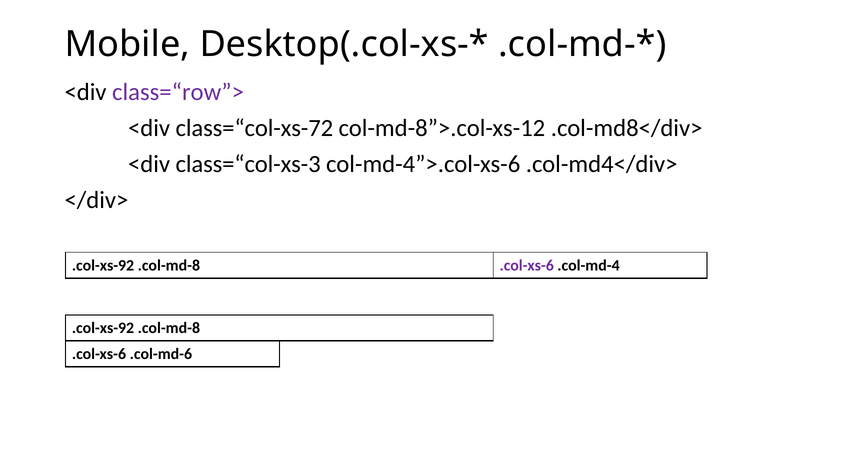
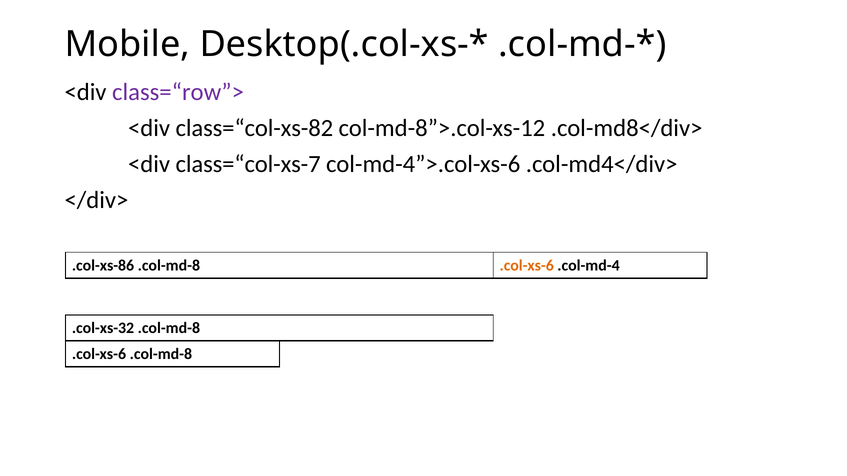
class=“col-xs-72: class=“col-xs-72 -> class=“col-xs-82 (254, 128)
class=“col-xs-3: class=“col-xs-3 -> class=“col-xs-7 (248, 164)
.col-xs-92: .col-xs-92 -> .col-xs-86 (103, 266)
.col-xs-6 colour: purple -> orange (527, 266)
.col-xs-92: .col-xs-92 -> .col-xs-32 (103, 328)
.col-xs-6 .col-md-6: .col-md-6 -> .col-md-8 (161, 354)
